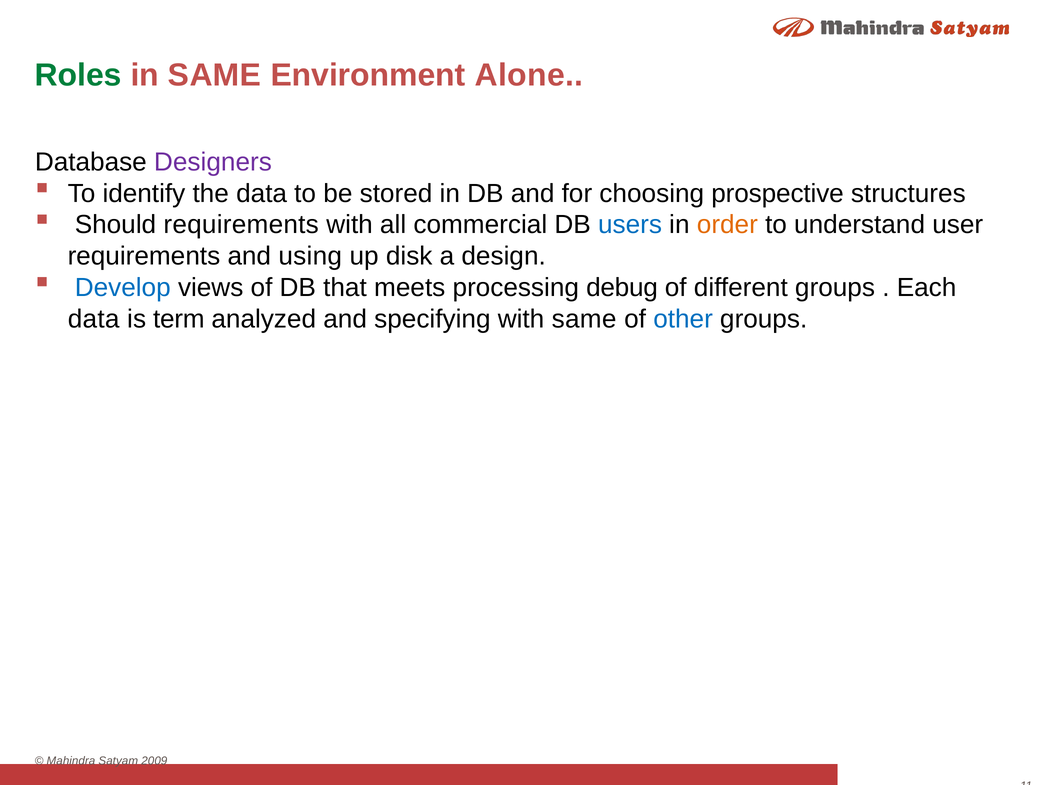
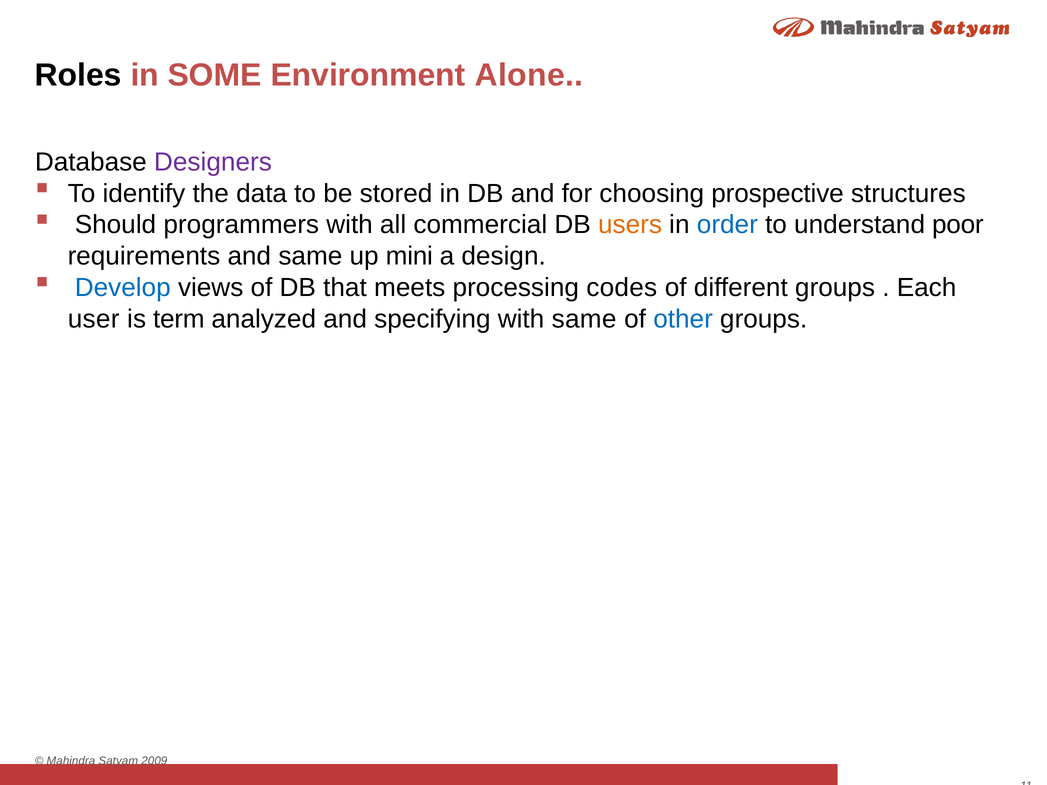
Roles colour: green -> black (78, 75)
in SAME: SAME -> SOME (215, 75)
Should requirements: requirements -> programmers (241, 225)
users colour: blue -> orange (630, 225)
order colour: orange -> blue (727, 225)
user: user -> poor (958, 225)
and using: using -> same (310, 256)
disk: disk -> mini (409, 256)
debug: debug -> codes (622, 288)
data: data -> user (94, 319)
